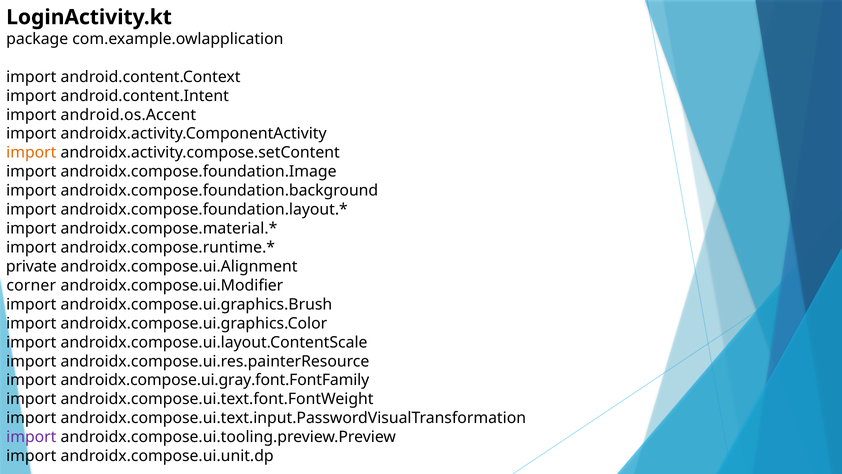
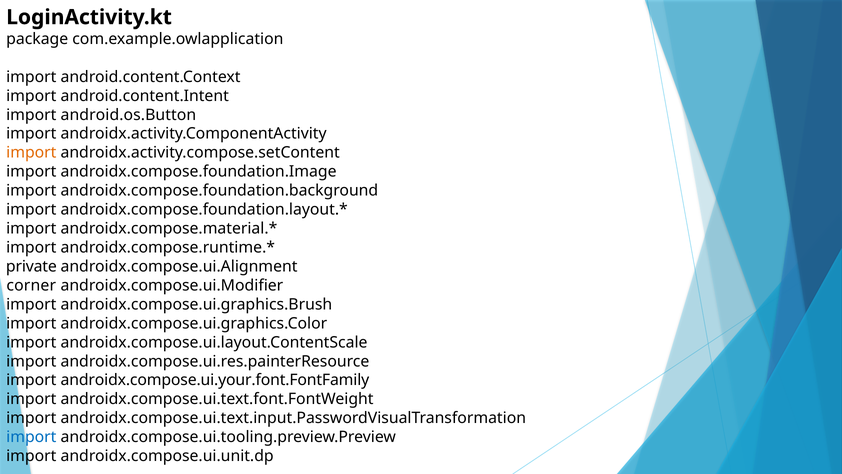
android.os.Accent: android.os.Accent -> android.os.Button (128, 115)
androidx.compose.ui.gray.font.FontFamily: androidx.compose.ui.gray.font.FontFamily -> androidx.compose.ui.your.font.FontFamily (215, 380)
import colour: purple -> blue (31, 437)
